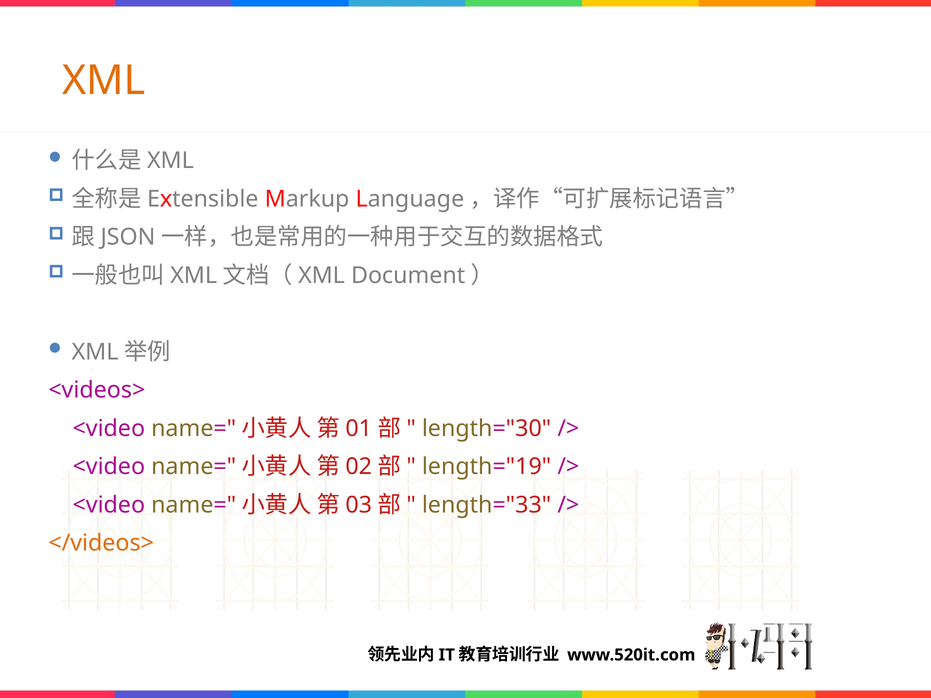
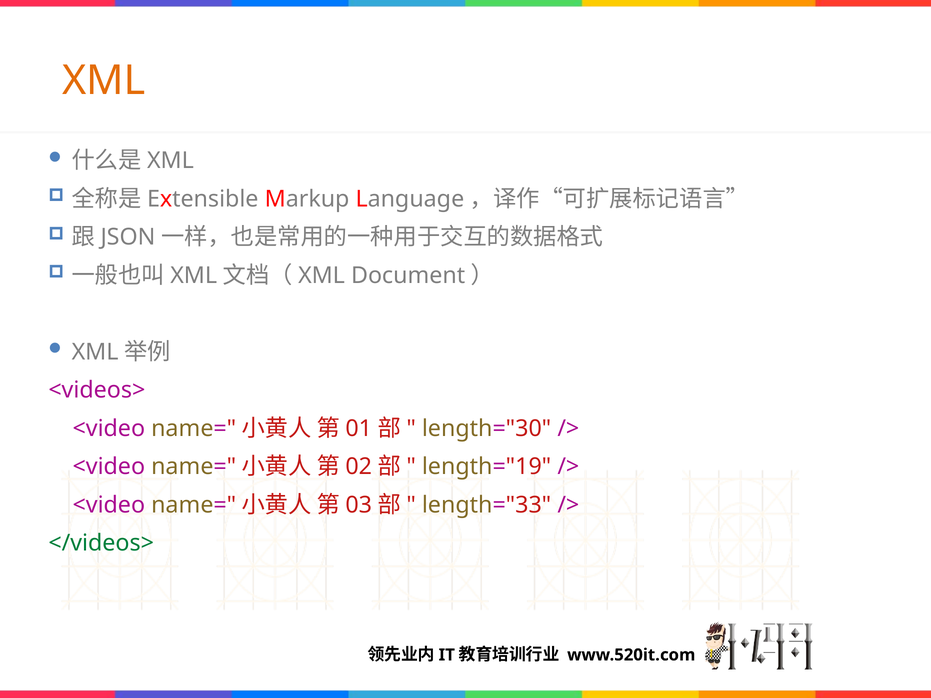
</videos> colour: orange -> green (101, 543)
